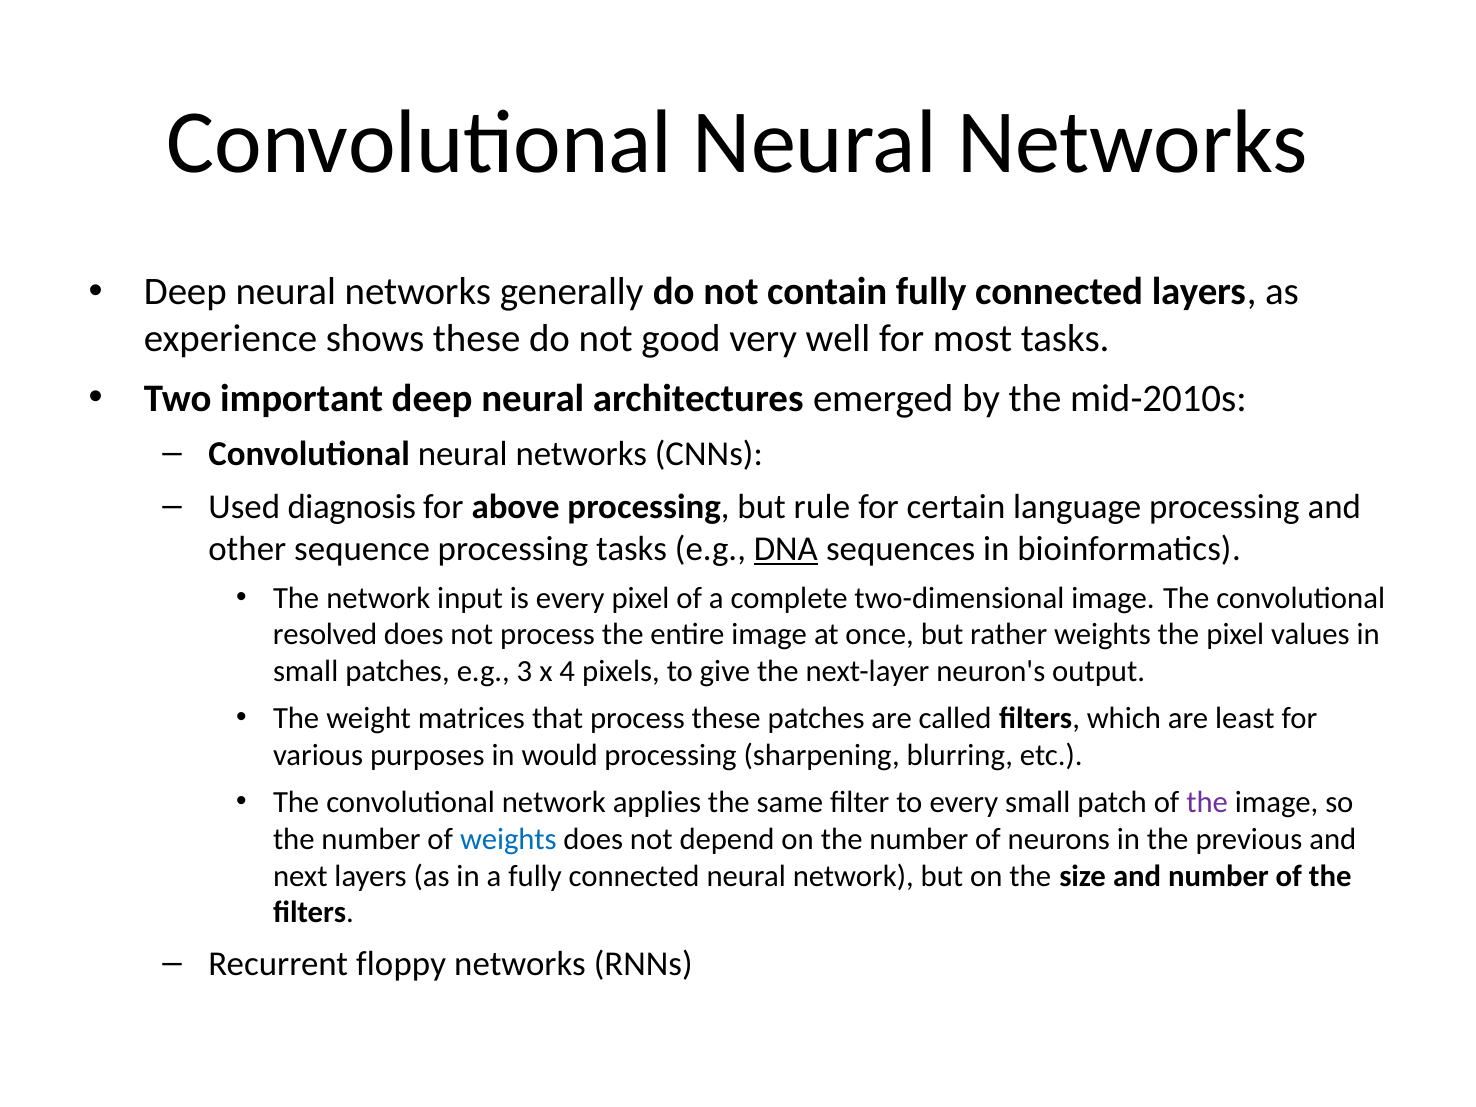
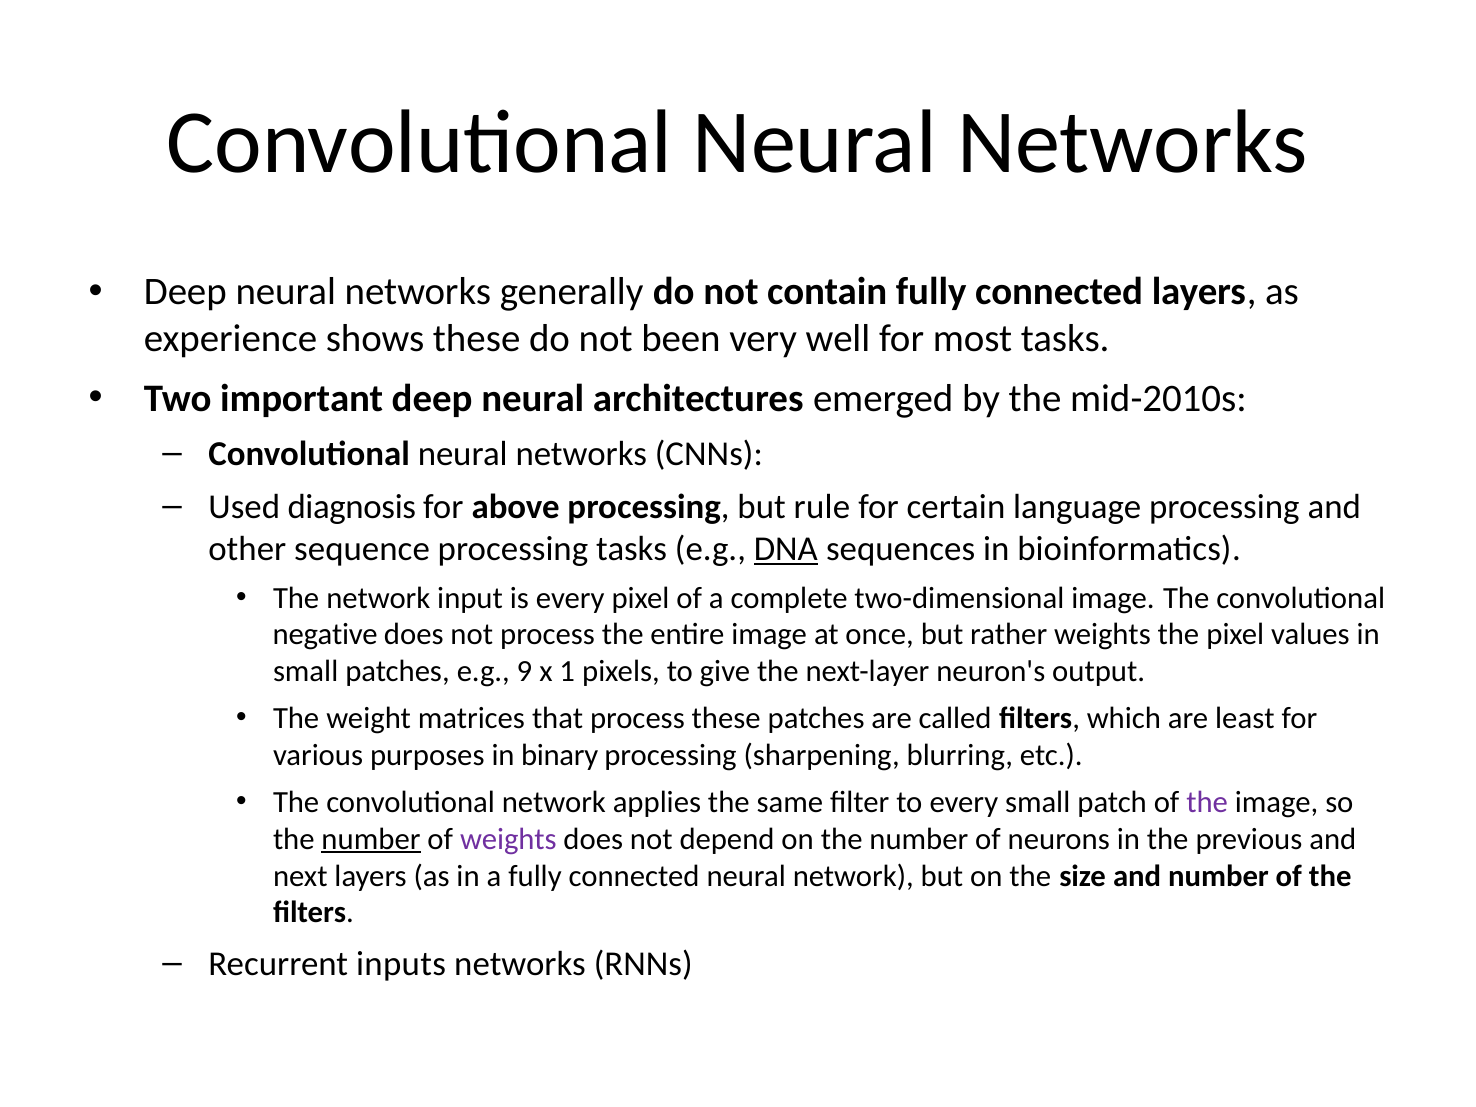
good: good -> been (681, 338)
resolved: resolved -> negative (325, 635)
3: 3 -> 9 (524, 672)
4: 4 -> 1 (567, 672)
would: would -> binary (560, 755)
number underline: none -> present (371, 839)
weights colour: blue -> purple (508, 839)
floppy: floppy -> inputs (401, 964)
